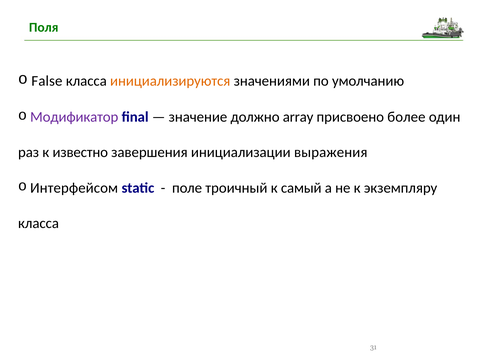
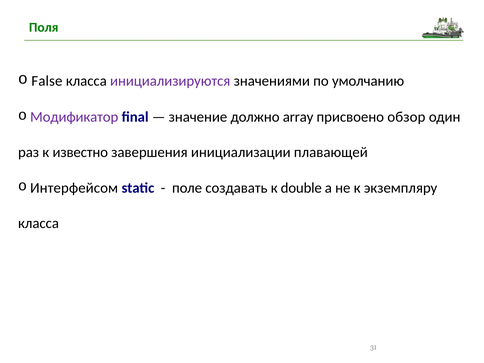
инициализируются colour: orange -> purple (170, 81)
более: более -> обзор (406, 117)
выражения: выражения -> плавающей (331, 152)
троичный: троичный -> создавать (236, 188)
самый: самый -> double (301, 188)
